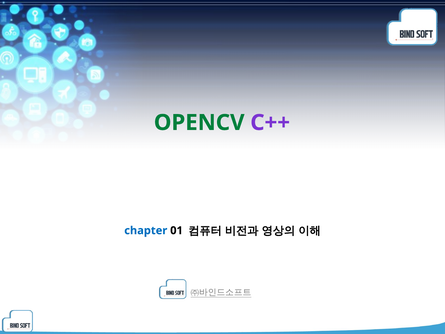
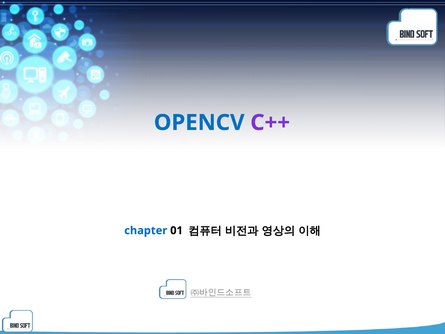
OPENCV colour: green -> blue (199, 123)
